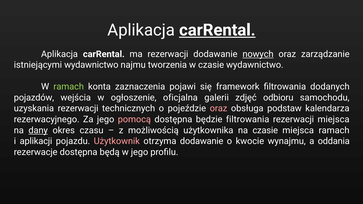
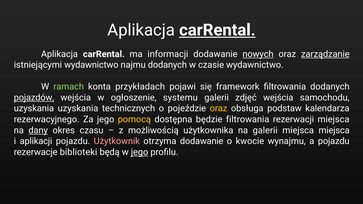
ma rezerwacji: rezerwacji -> informacji (168, 54)
zarządzanie underline: none -> present (325, 54)
najmu tworzenia: tworzenia -> dodanych (167, 65)
zaznaczenia: zaznaczenia -> przykładach (140, 87)
pojazdów underline: none -> present (34, 98)
oficjalna: oficjalna -> systemu (180, 98)
zdjęć odbioru: odbioru -> wejścia (278, 98)
uzyskania rezerwacji: rezerwacji -> uzyskania (78, 109)
oraz colour: pink -> yellow (219, 109)
pomocą colour: pink -> yellow (134, 119)
na czasie: czasie -> galerii (265, 130)
miejsca ramach: ramach -> miejsca (334, 130)
a oddania: oddania -> pojazdu (334, 141)
rezerwacje dostępna: dostępna -> biblioteki (79, 152)
jego underline: none -> present (140, 152)
